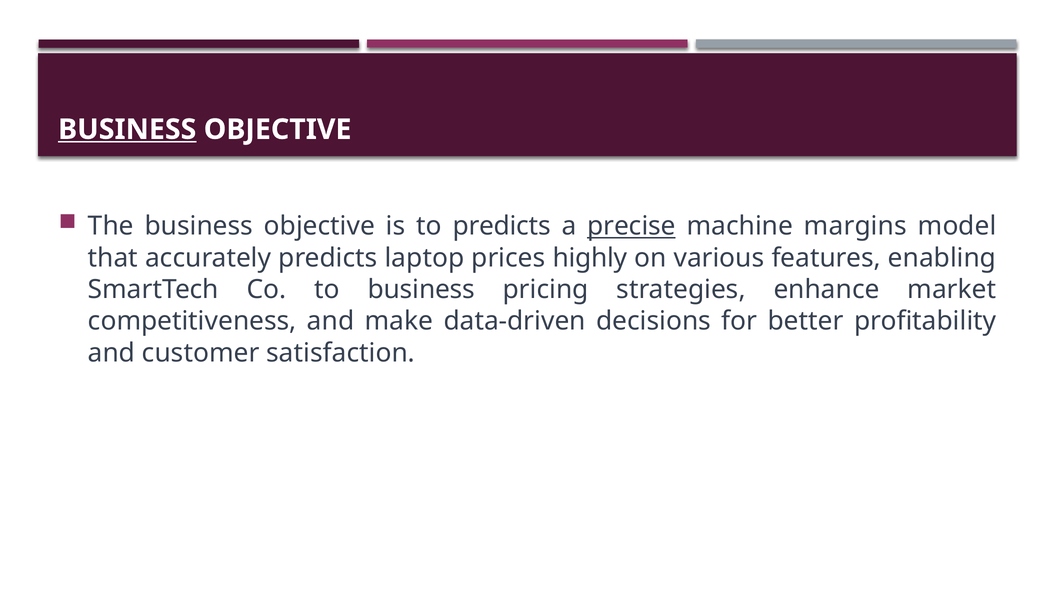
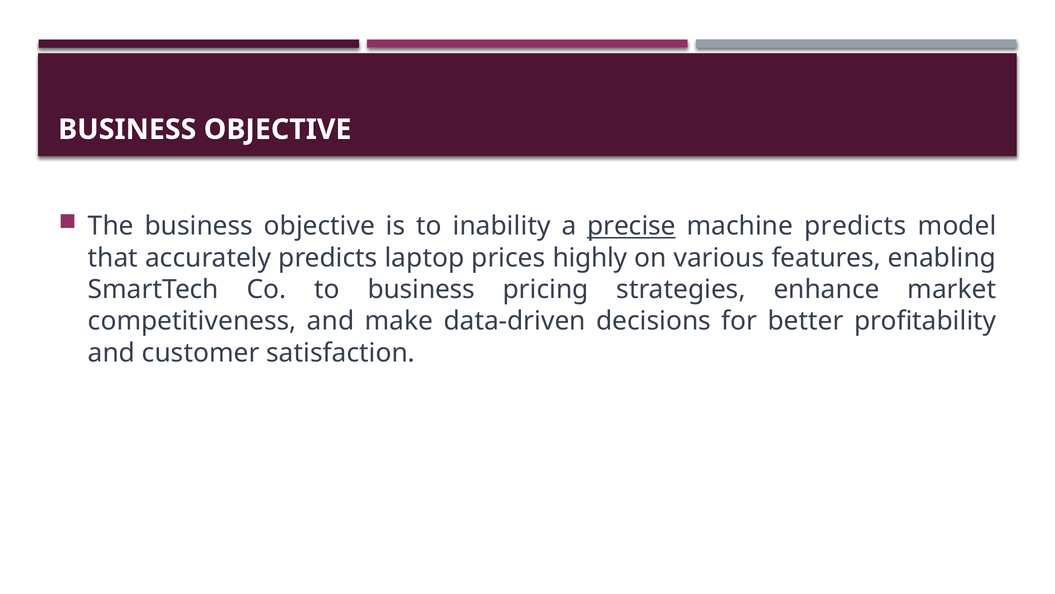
BUSINESS underline: present -> none (127, 129)
to predicts: predicts -> inability (502, 226)
machine margins: margins -> predicts (855, 226)
